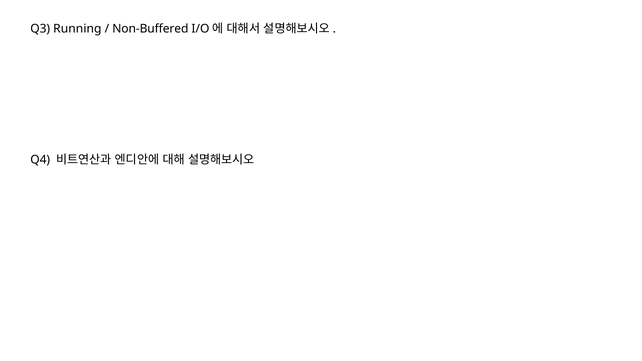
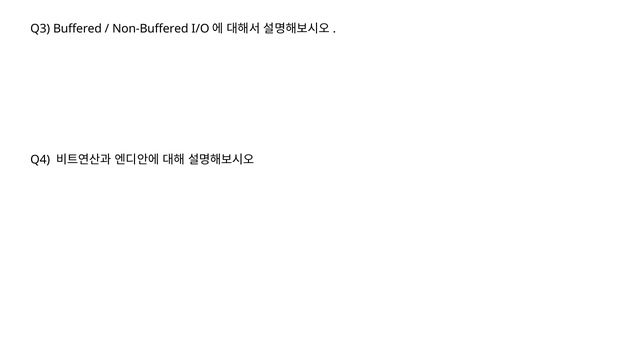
Running: Running -> Buffered (77, 29)
